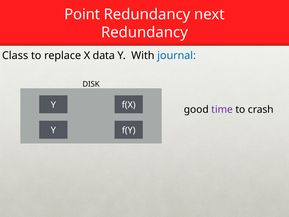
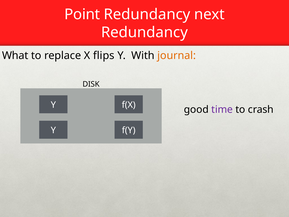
Class: Class -> What (15, 56)
data: data -> flips (104, 56)
journal colour: blue -> orange (177, 56)
